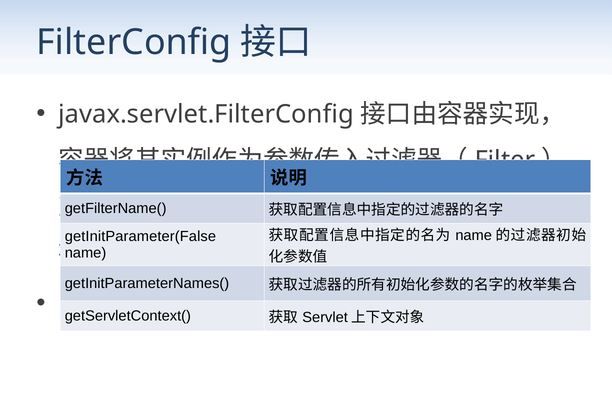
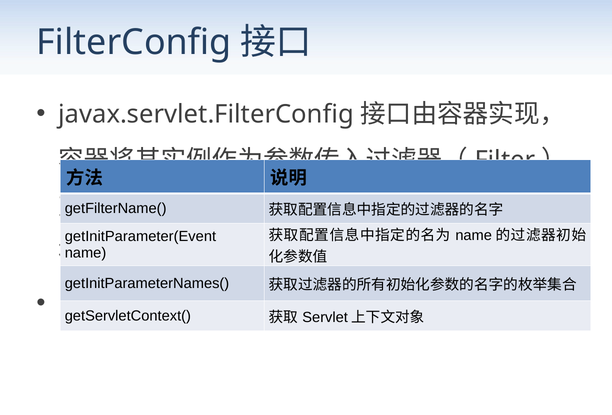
getInitParameter(False: getInitParameter(False -> getInitParameter(Event (140, 237)
